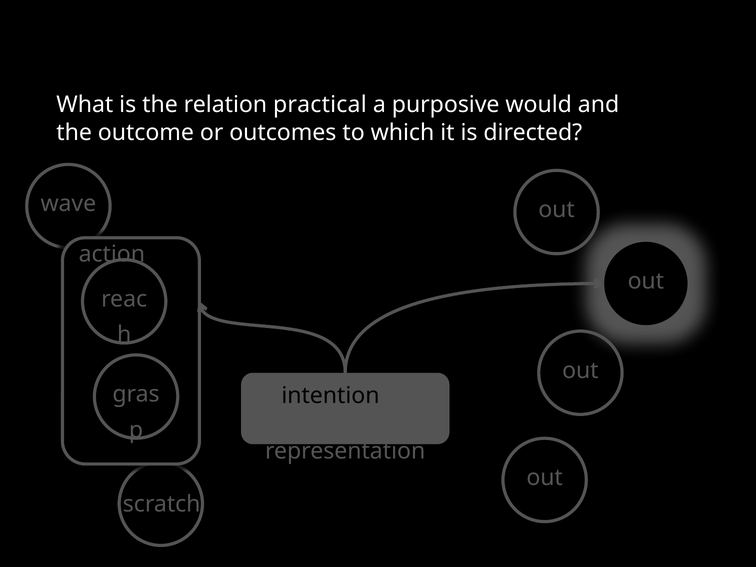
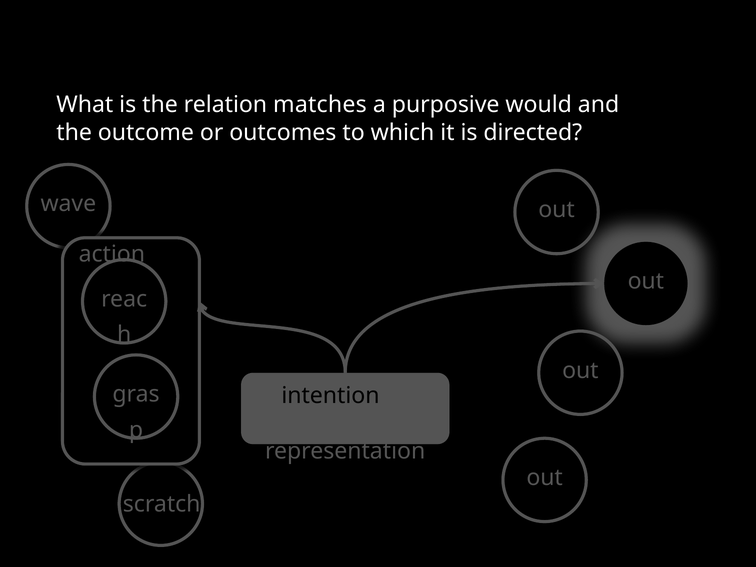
practical: practical -> matches (320, 105)
